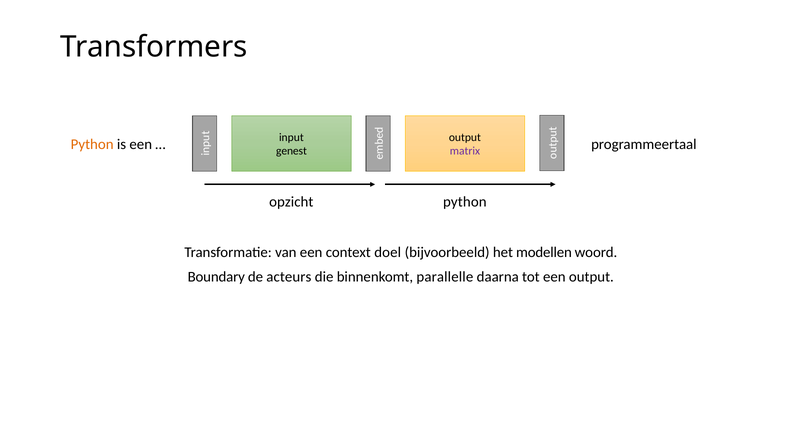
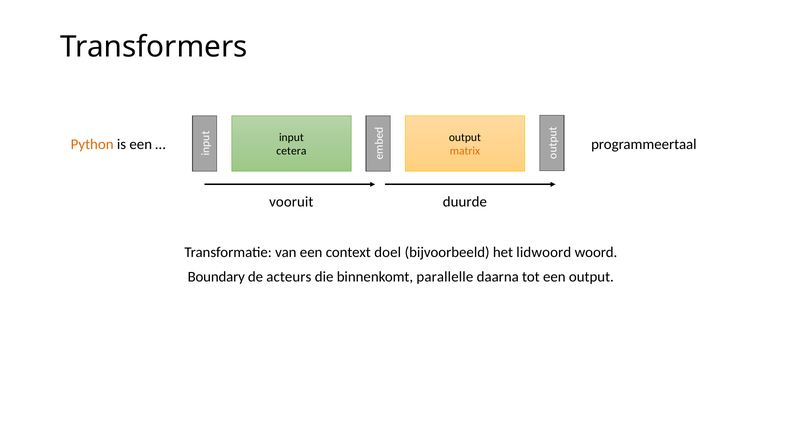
genest: genest -> cetera (291, 151)
matrix colour: purple -> orange (465, 151)
opzicht: opzicht -> vooruit (291, 202)
python: python -> duurde (465, 202)
modellen: modellen -> lidwoord (544, 253)
